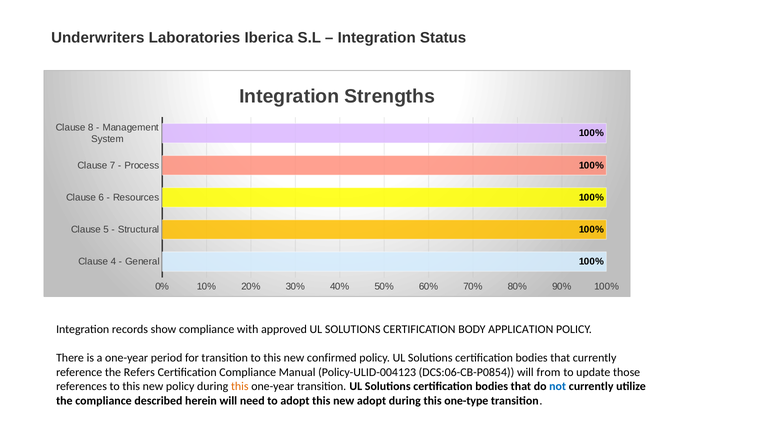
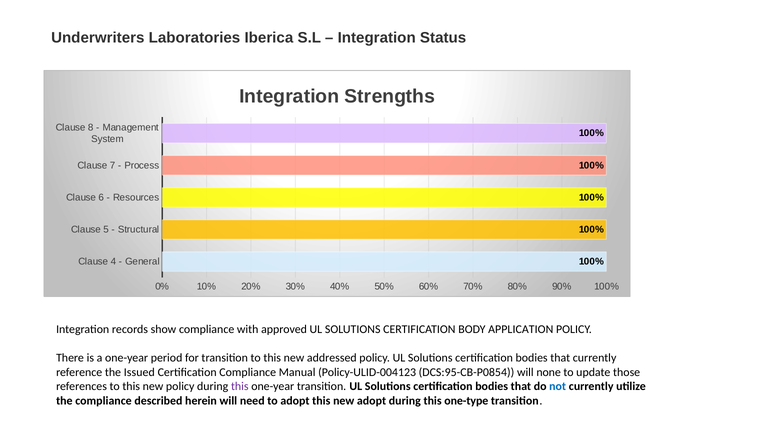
confirmed: confirmed -> addressed (332, 358)
Refers: Refers -> Issued (139, 372)
DCS:06-CB-P0854: DCS:06-CB-P0854 -> DCS:95-CB-P0854 (466, 372)
from: from -> none (549, 372)
this colour: orange -> purple (240, 387)
